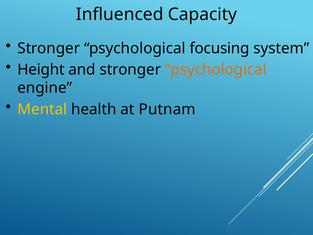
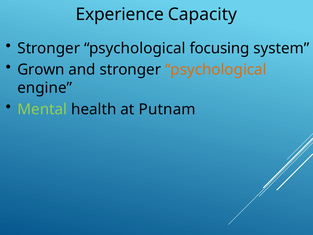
Influenced: Influenced -> Experience (120, 14)
Height: Height -> Grown (41, 70)
Mental colour: yellow -> light green (42, 109)
